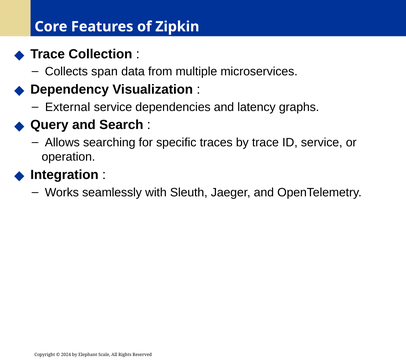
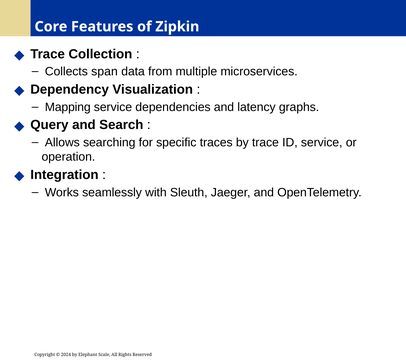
External: External -> Mapping (68, 107)
